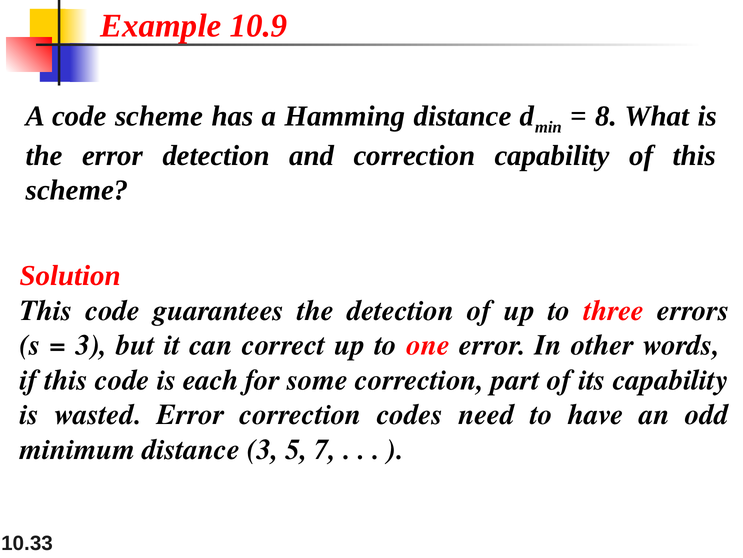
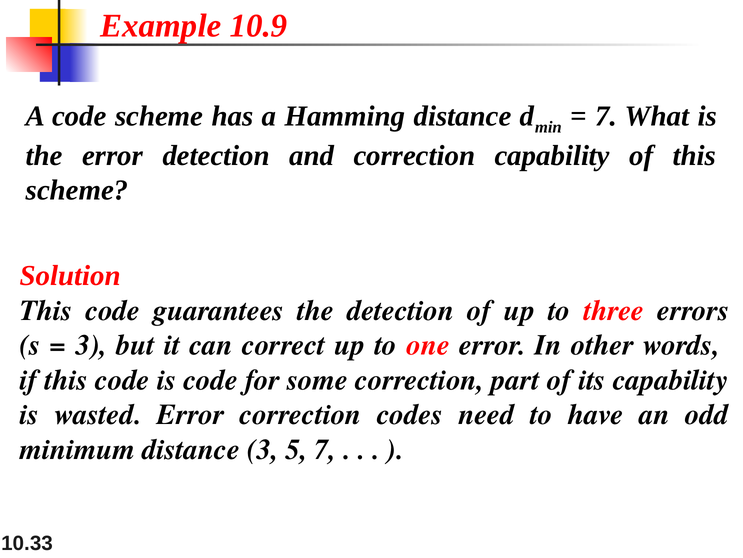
8: 8 -> 7 (606, 116)
is each: each -> code (211, 380)
